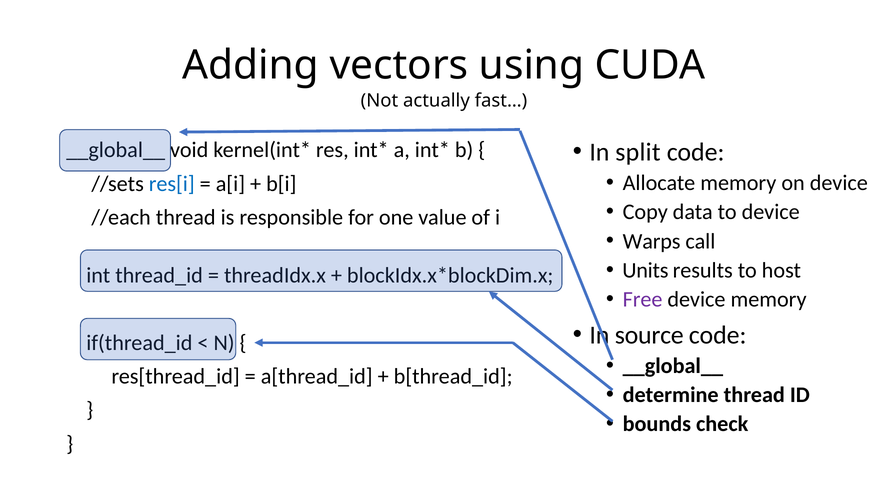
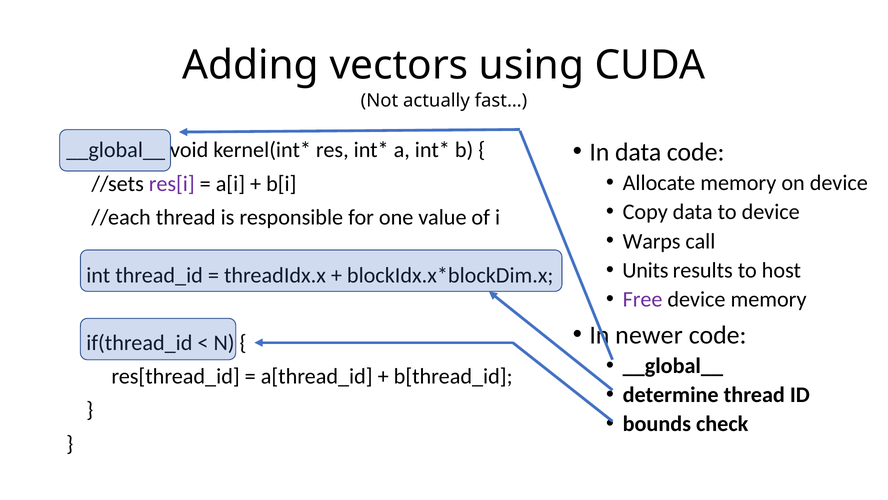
split: split -> data (638, 152)
res[i colour: blue -> purple (172, 184)
source: source -> newer (649, 335)
